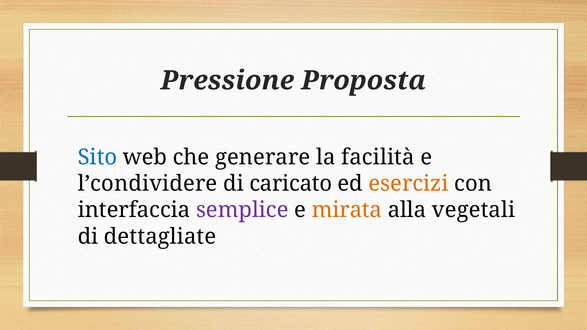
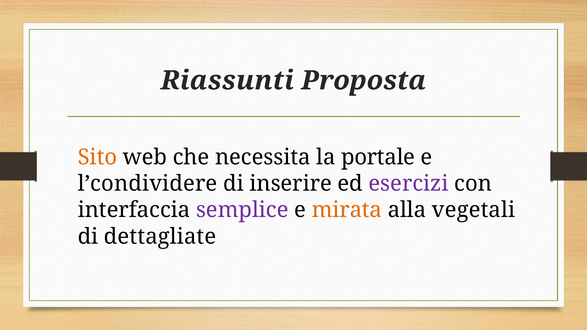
Pressione: Pressione -> Riassunti (227, 81)
Sito colour: blue -> orange (97, 157)
generare: generare -> necessita (263, 157)
facilità: facilità -> portale (378, 157)
caricato: caricato -> inserire (291, 184)
esercizi colour: orange -> purple (409, 184)
